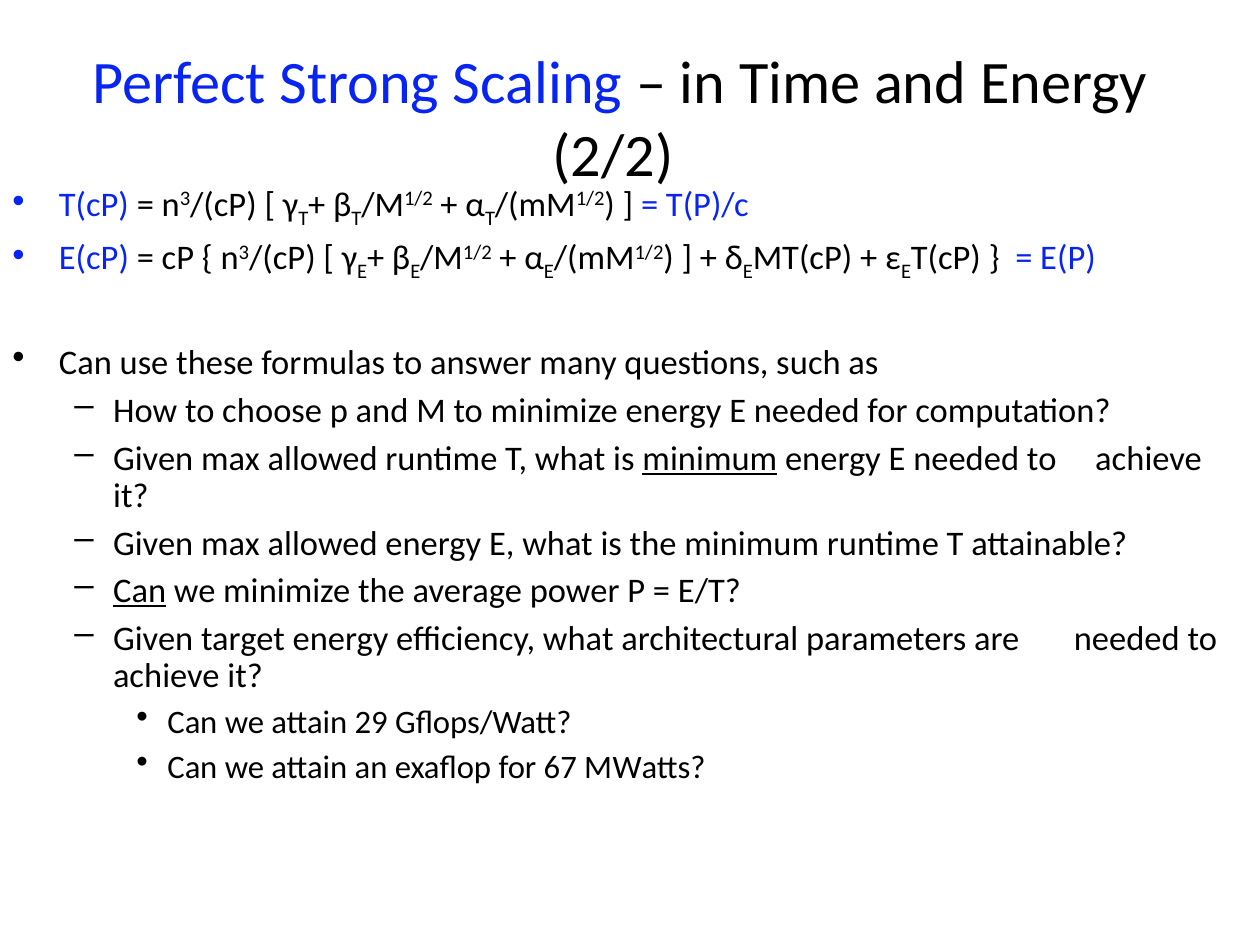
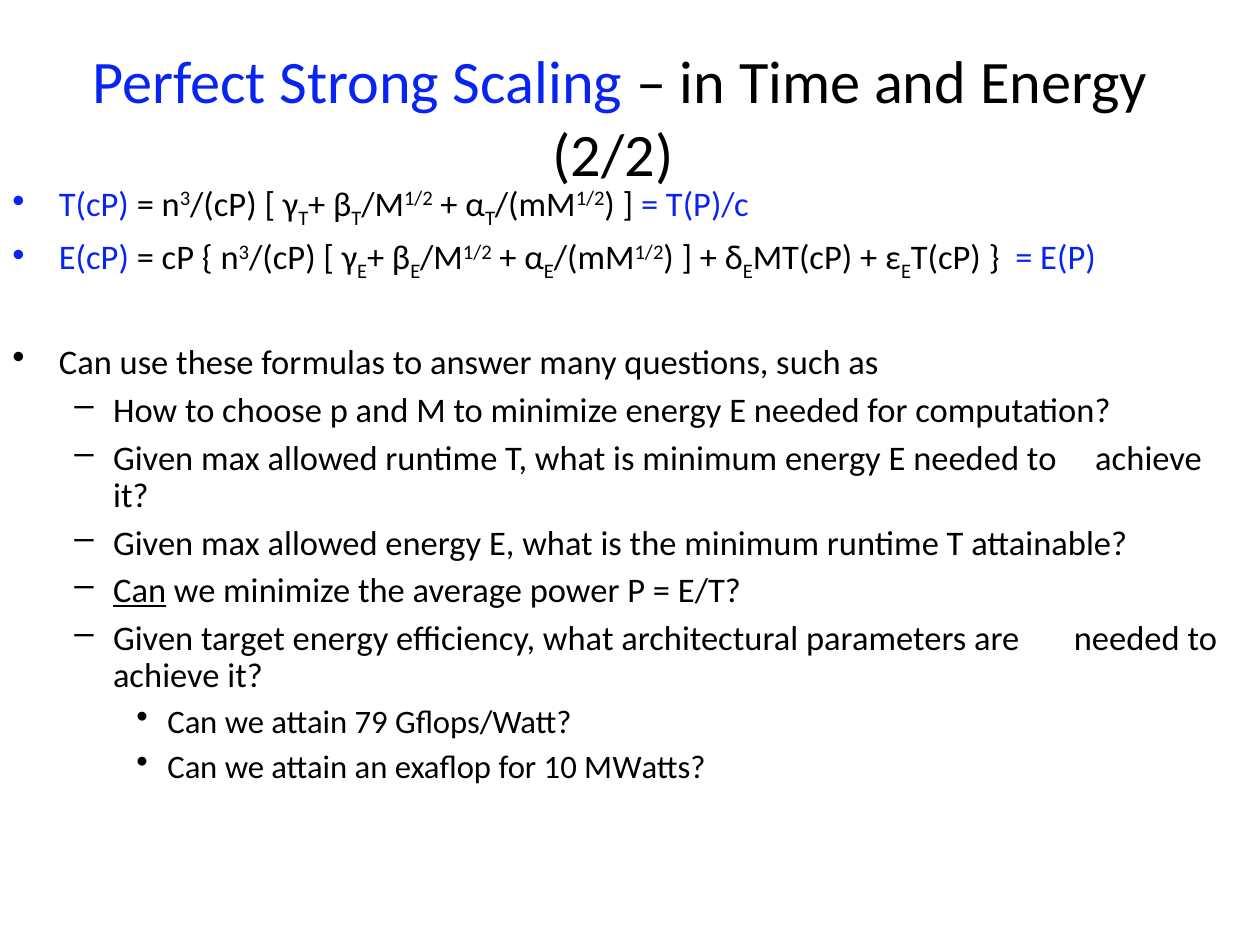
minimum underline: present -> none (710, 459)
29: 29 -> 79 (371, 722)
67: 67 -> 10 (560, 768)
